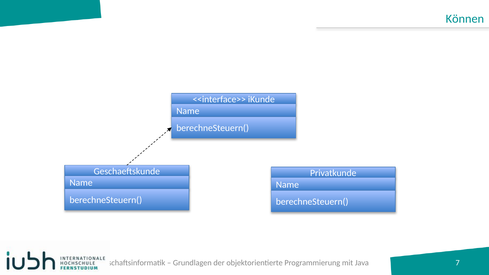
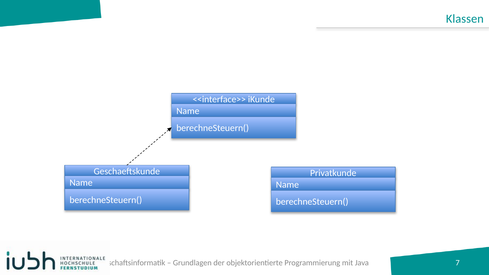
Können: Können -> Klassen (465, 19)
